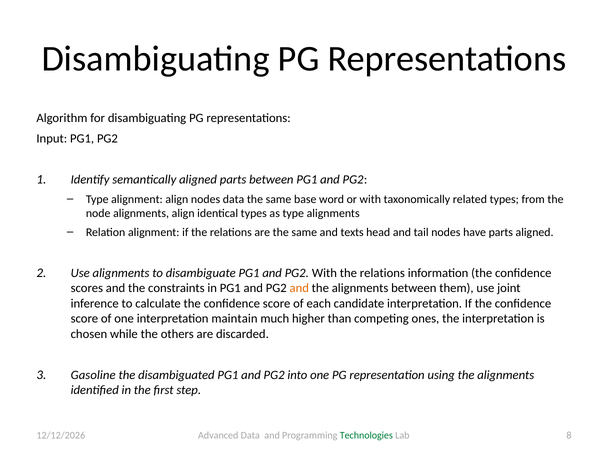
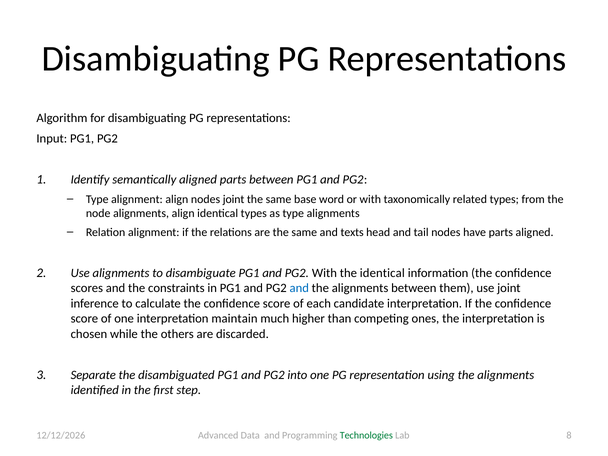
nodes data: data -> joint (234, 199)
With the relations: relations -> identical (382, 273)
and colour: orange -> blue (299, 288)
Gasoline: Gasoline -> Separate (93, 375)
